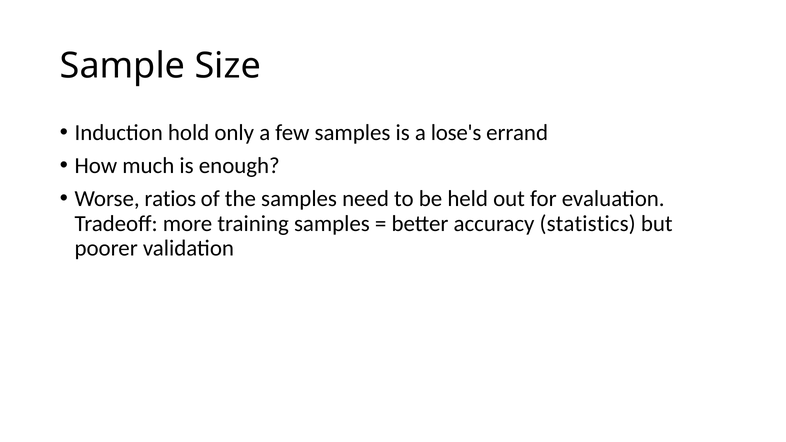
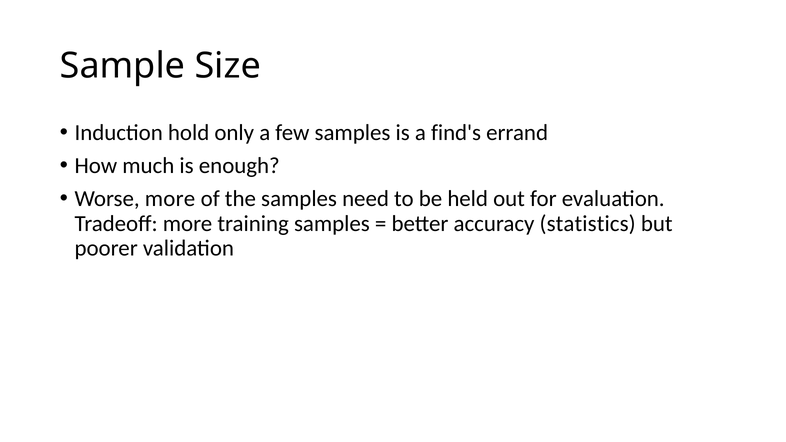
lose's: lose's -> find's (456, 133)
Worse ratios: ratios -> more (170, 199)
